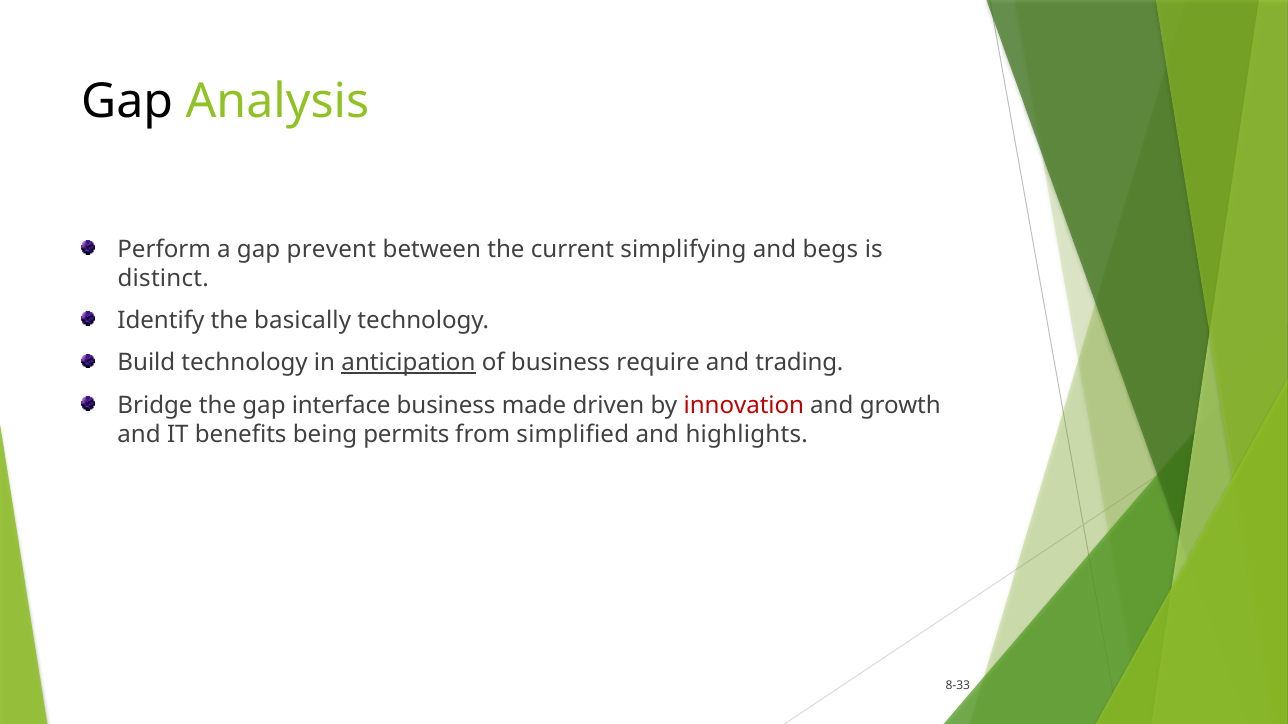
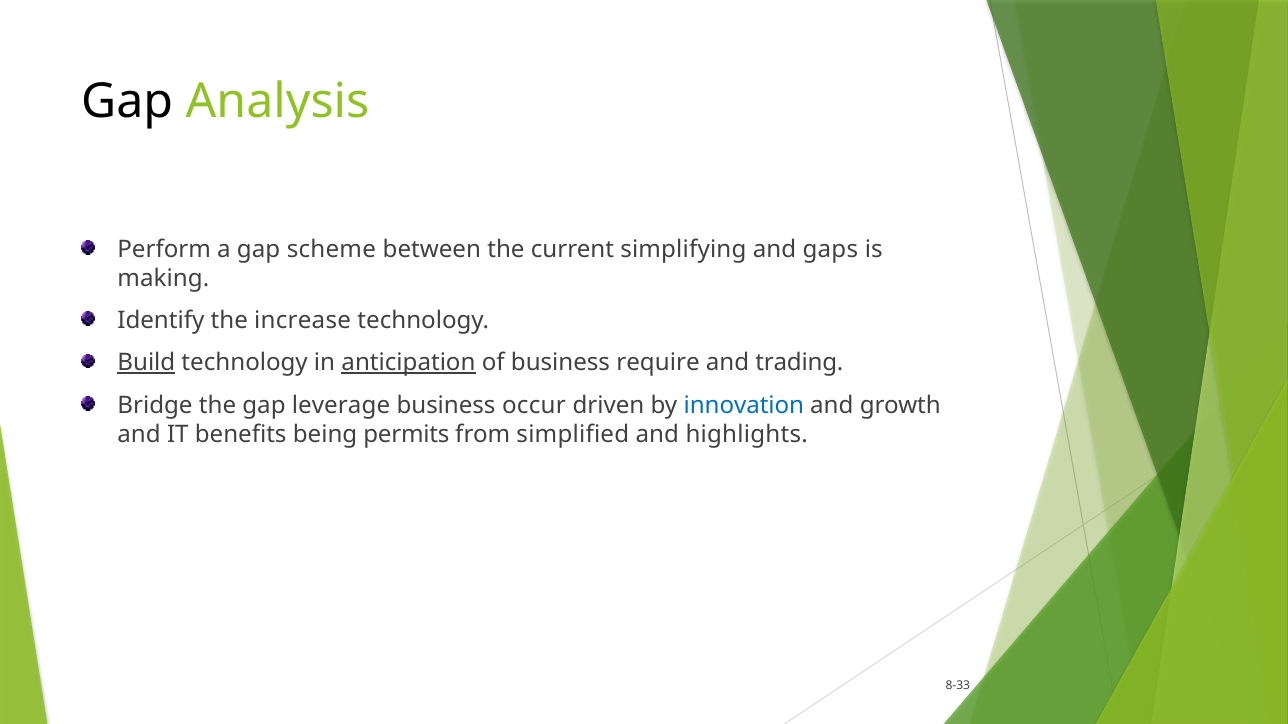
prevent: prevent -> scheme (331, 249)
begs: begs -> gaps (830, 249)
distinct: distinct -> making (163, 278)
basically: basically -> increase (303, 321)
Build underline: none -> present (146, 363)
interface: interface -> leverage (341, 405)
made: made -> occur (534, 405)
innovation colour: red -> blue (744, 405)
